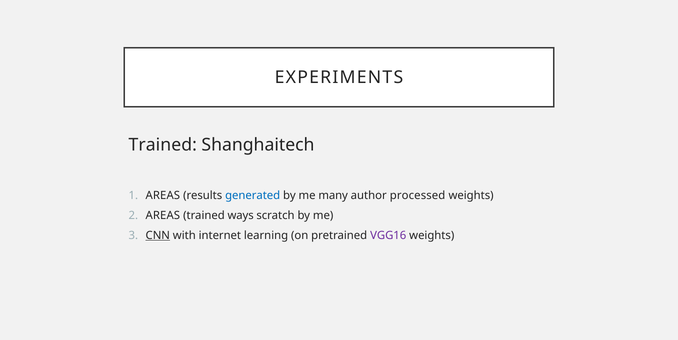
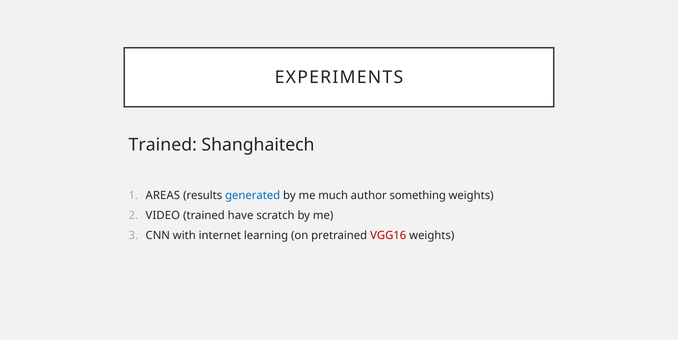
many: many -> much (333, 196)
processed: processed -> something (418, 196)
AREAS: AREAS -> VIDEO (163, 215)
ways: ways -> have (241, 215)
CNN underline: present -> none (158, 235)
VGG16 colour: purple -> red (388, 235)
